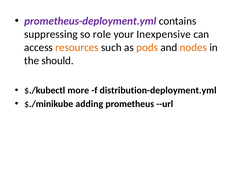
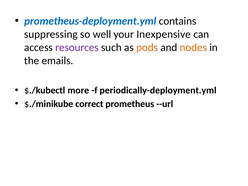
prometheus-deployment.yml colour: purple -> blue (90, 21)
role: role -> well (102, 34)
resources colour: orange -> purple (77, 47)
should: should -> emails (57, 61)
distribution-deployment.yml: distribution-deployment.yml -> periodically-deployment.yml (158, 90)
adding: adding -> correct (89, 104)
